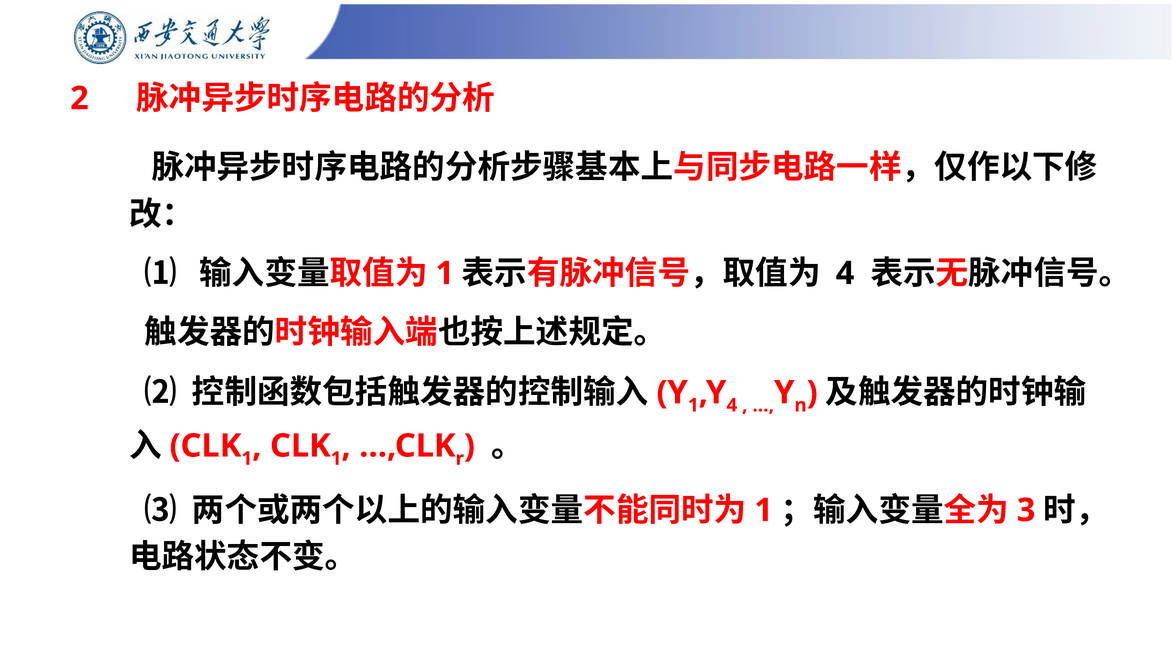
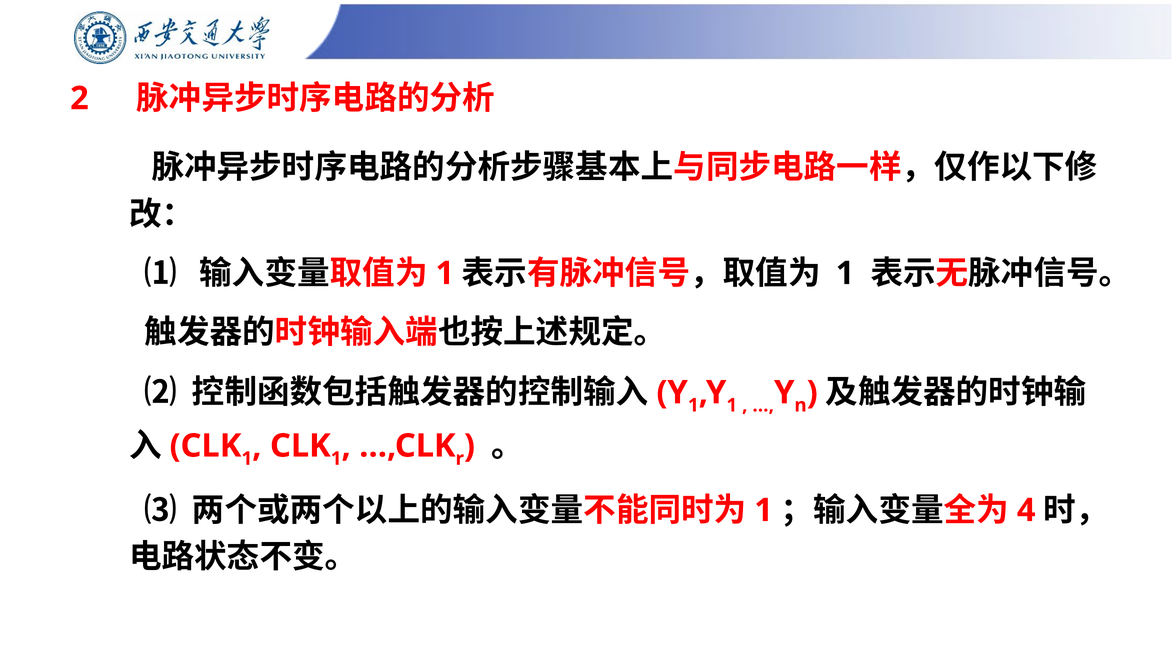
4: 4 -> 1 (845, 273)
4: 4 -> 1 (732, 405)
3: 3 -> 4 (1026, 511)
